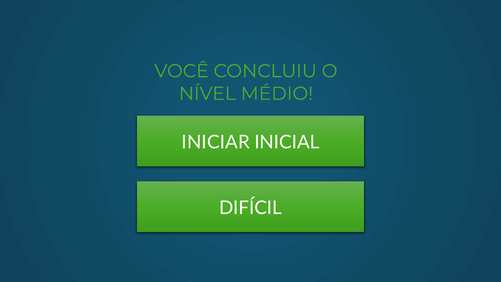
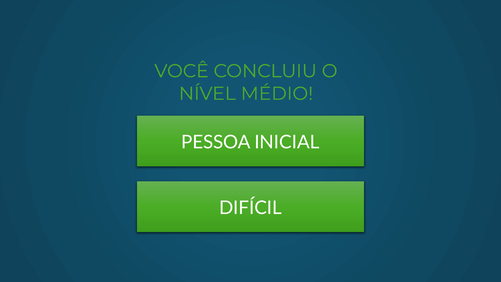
INICIAR: INICIAR -> PESSOA (216, 142)
